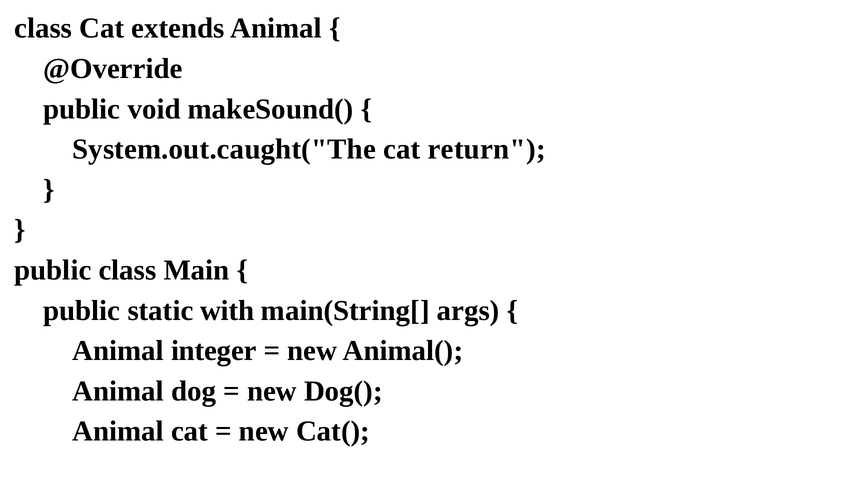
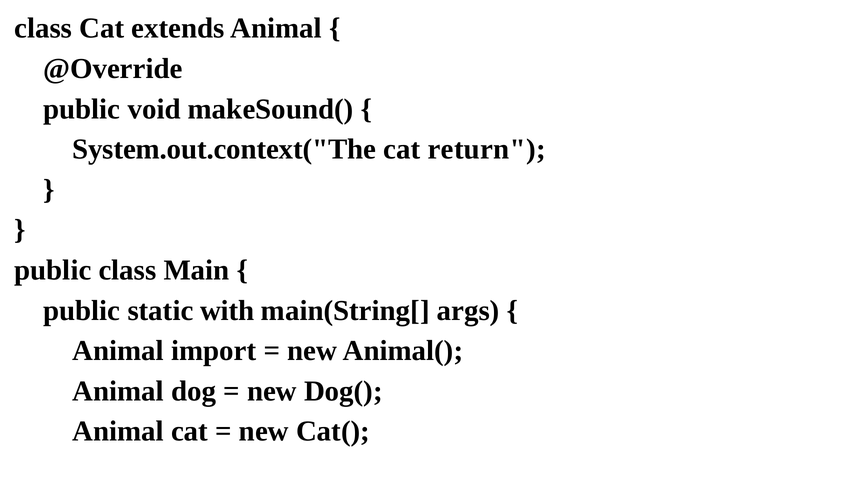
System.out.caught("The: System.out.caught("The -> System.out.context("The (224, 149)
integer: integer -> import (214, 351)
